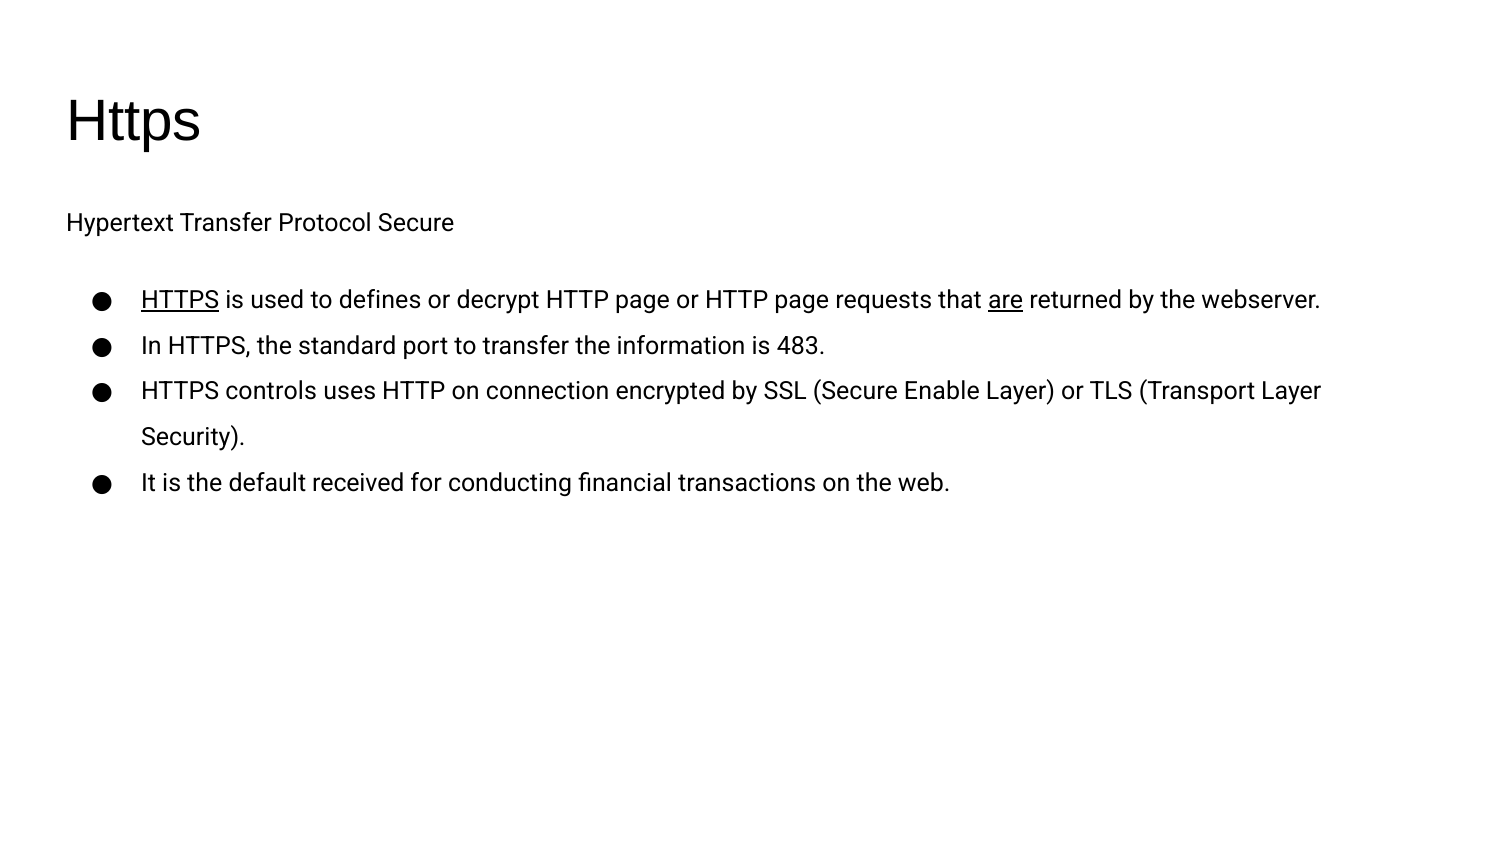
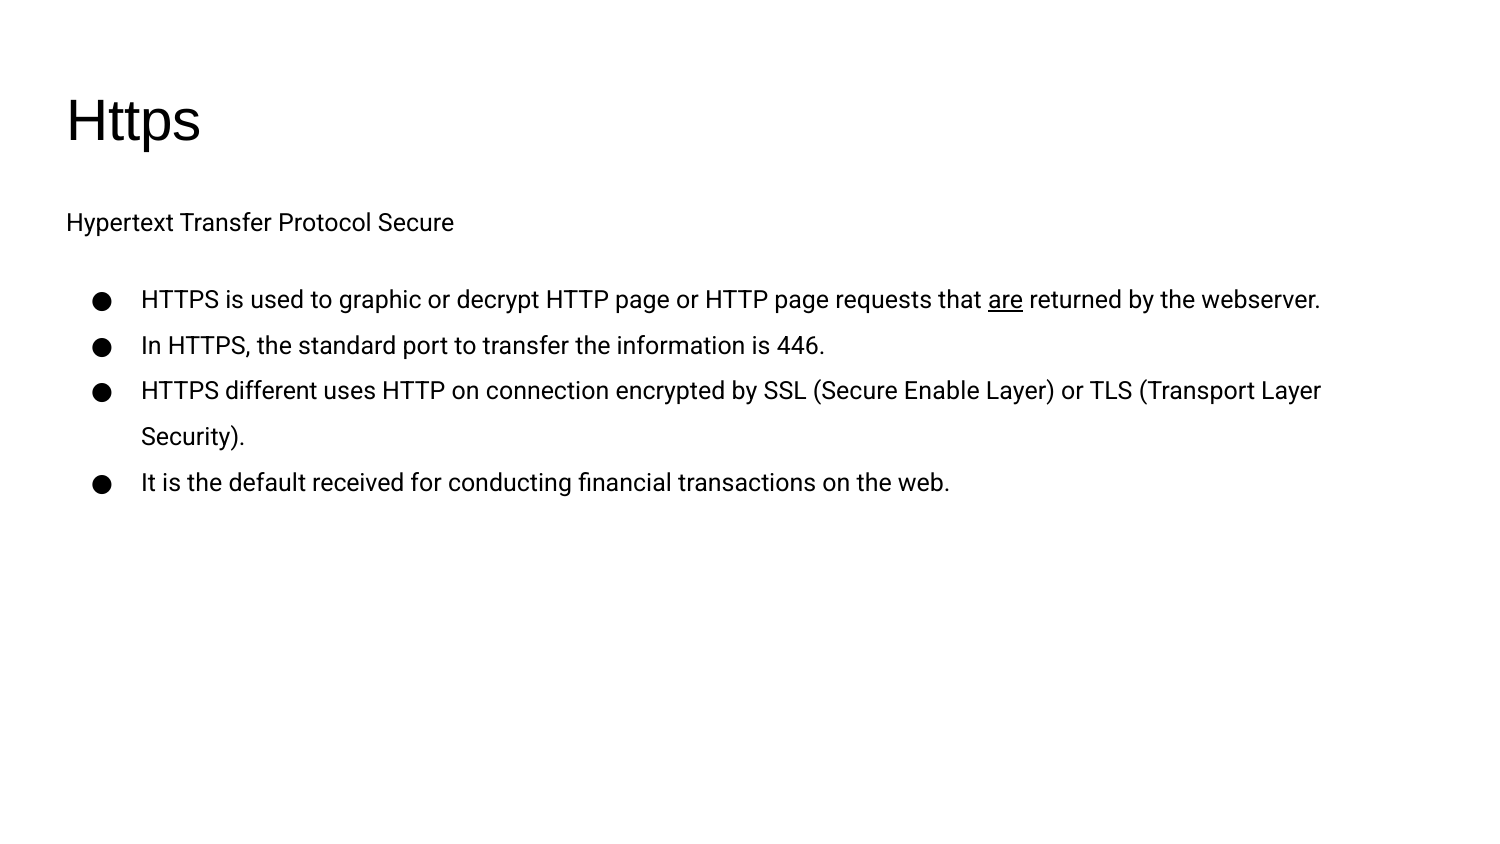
HTTPS underline: present -> none (180, 300)
defines: defines -> graphic (380, 300)
483: 483 -> 446 (801, 346)
controls: controls -> different (271, 392)
